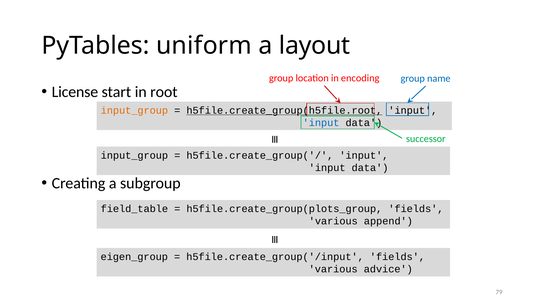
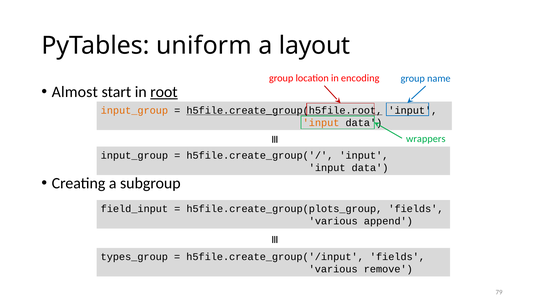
License: License -> Almost (75, 92)
root underline: none -> present (164, 92)
input colour: blue -> orange (321, 123)
successor: successor -> wrappers (426, 139)
field_table: field_table -> field_input (134, 209)
eigen_group: eigen_group -> types_group (134, 257)
advice: advice -> remove (388, 269)
